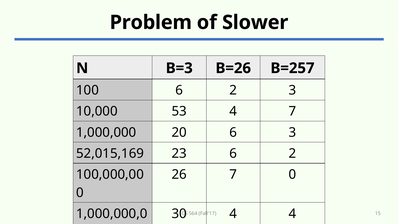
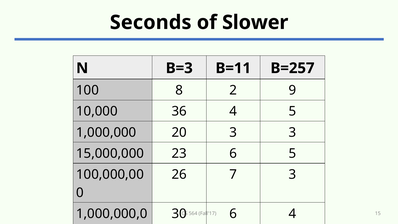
Problem: Problem -> Seconds (151, 22)
B=26: B=26 -> B=11 (233, 68)
100 6: 6 -> 8 (179, 90)
2 3: 3 -> 9 (292, 90)
53: 53 -> 36 (179, 111)
4 7: 7 -> 5 (292, 111)
20 6: 6 -> 3 (233, 132)
52,015,169: 52,015,169 -> 15,000,000 (110, 153)
23 6 2: 2 -> 5 (292, 153)
7 0: 0 -> 3 (292, 174)
4: 4 -> 6 (233, 214)
